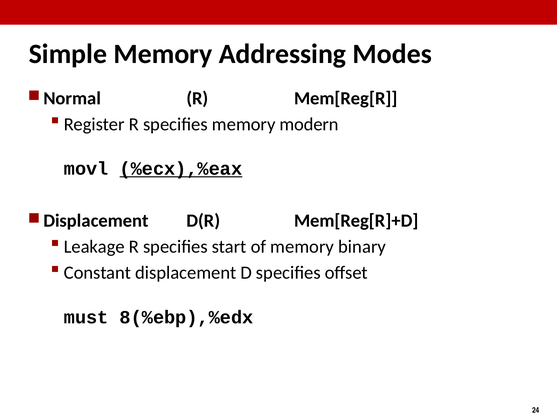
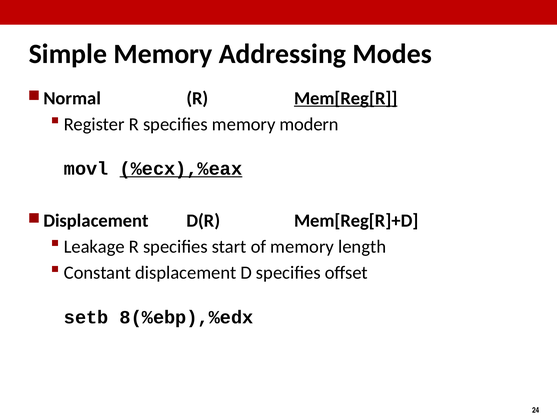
Mem[Reg[R underline: none -> present (346, 98)
binary: binary -> length (362, 247)
must: must -> setb (86, 317)
